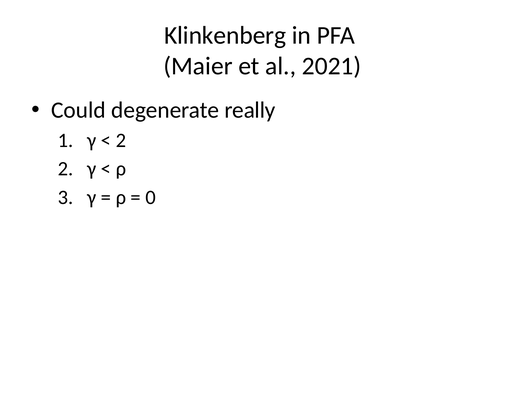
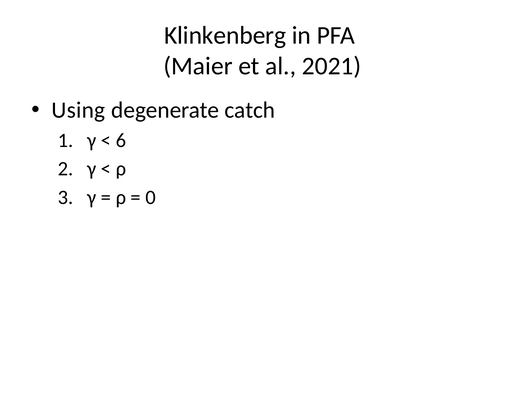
Could: Could -> Using (78, 110)
really: really -> catch (250, 110)
2: 2 -> 6 (121, 140)
